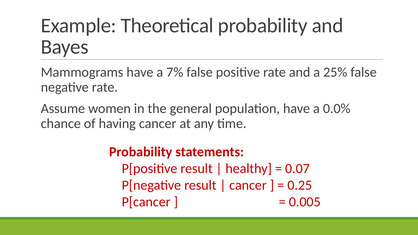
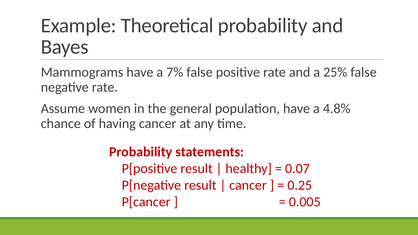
0.0%: 0.0% -> 4.8% (337, 109)
